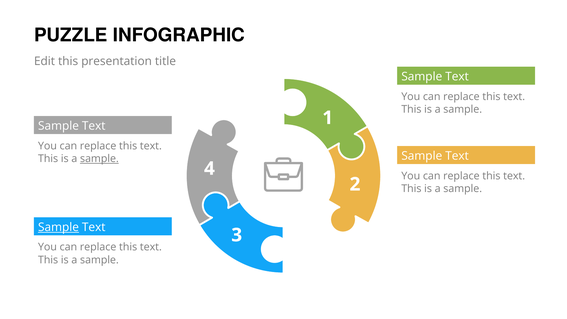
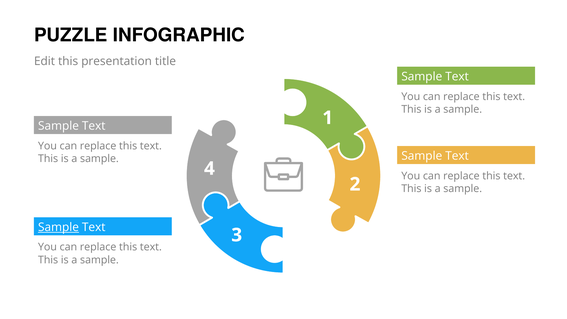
sample underline: present -> none (99, 159)
